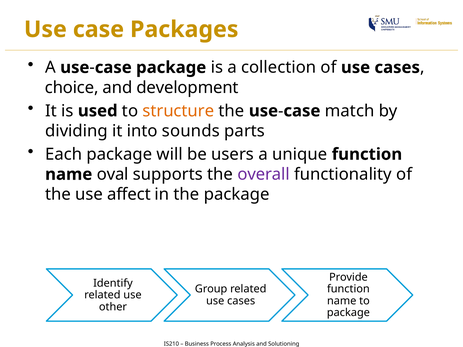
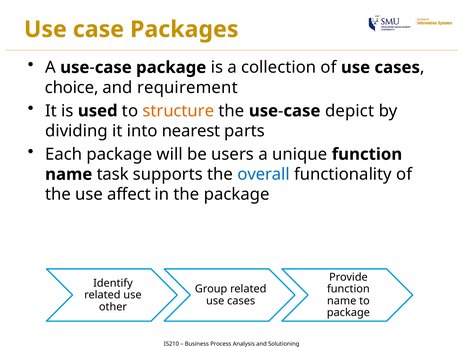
development: development -> requirement (187, 88)
match: match -> depict (350, 111)
sounds: sounds -> nearest (191, 131)
oval: oval -> task (113, 174)
overall colour: purple -> blue (264, 174)
